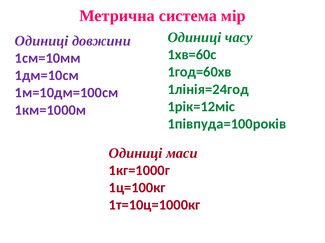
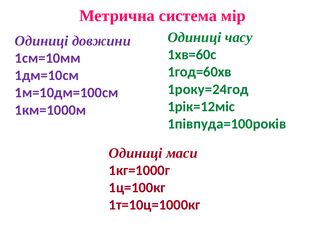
1лінія=24год: 1лінія=24год -> 1року=24год (208, 90)
